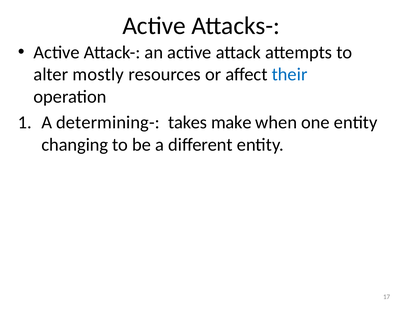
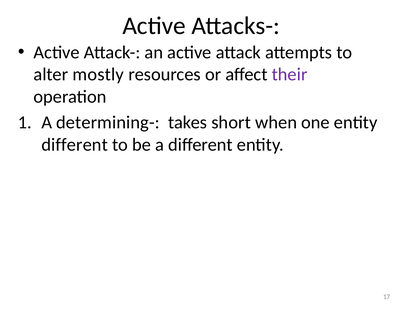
their colour: blue -> purple (290, 75)
make: make -> short (231, 123)
changing: changing -> different (75, 145)
